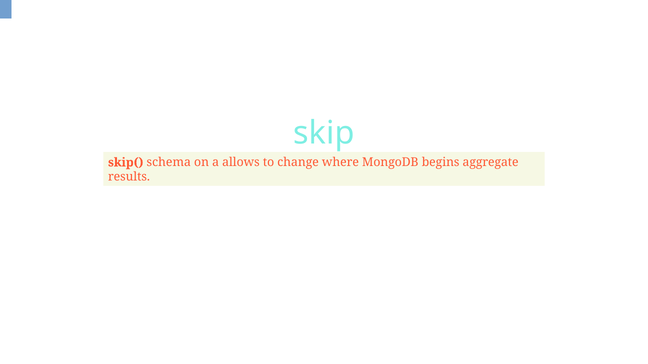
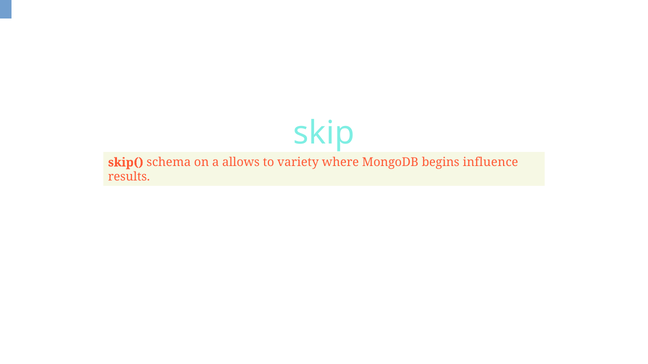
change: change -> variety (298, 163)
aggregate: aggregate -> influence (491, 163)
